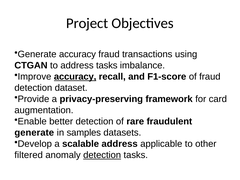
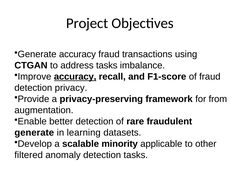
dataset: dataset -> privacy (71, 88)
card: card -> from (218, 99)
samples: samples -> learning (84, 133)
scalable address: address -> minority (120, 144)
detection underline: present -> none (102, 155)
